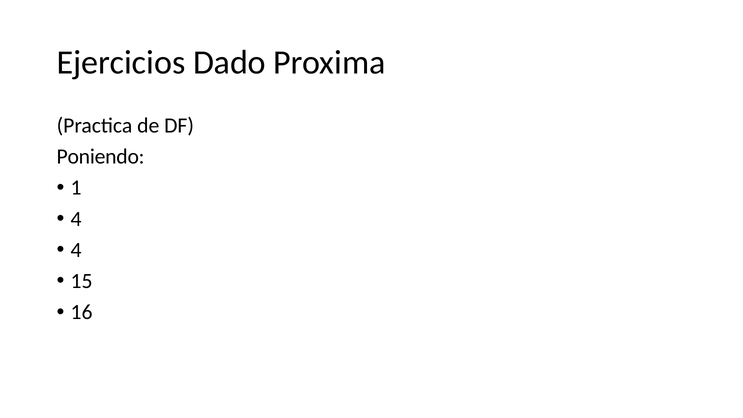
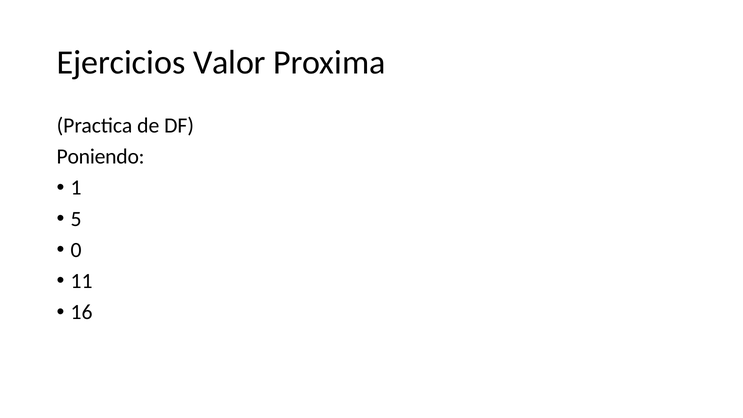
Dado: Dado -> Valor (229, 62)
4: 4 -> 5 (76, 219)
4: 4 -> 0 (76, 250)
15: 15 -> 11 (82, 281)
